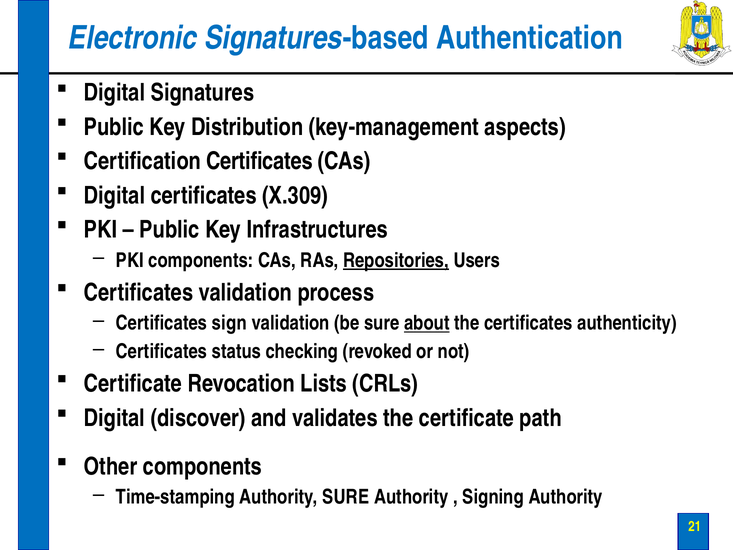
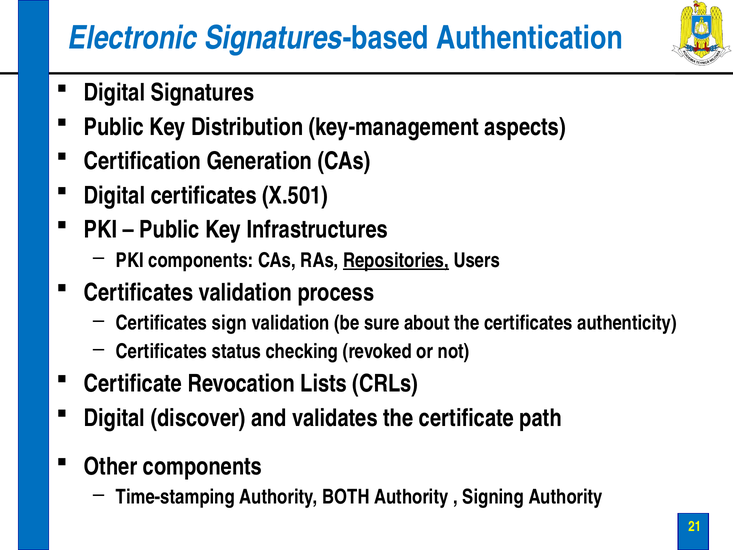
Certification Certificates: Certificates -> Generation (259, 161)
X.309: X.309 -> X.501 (295, 195)
about underline: present -> none (427, 323)
Authority SURE: SURE -> BOTH (346, 497)
